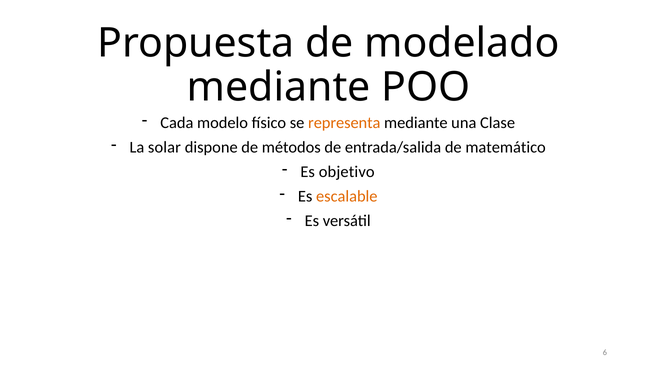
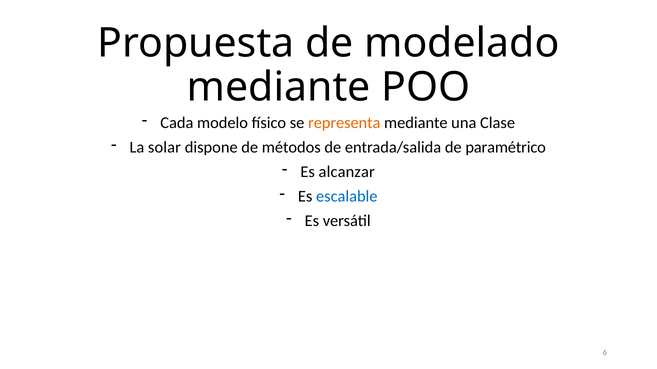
matemático: matemático -> paramétrico (506, 147)
objetivo: objetivo -> alcanzar (347, 172)
escalable colour: orange -> blue (347, 197)
